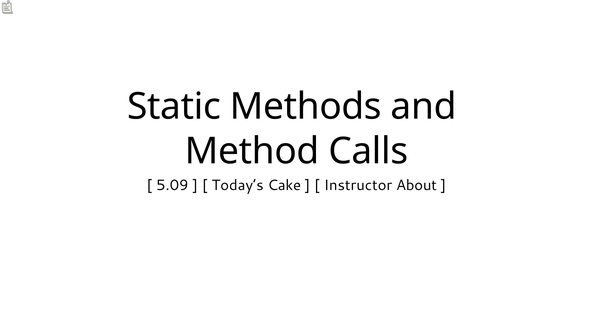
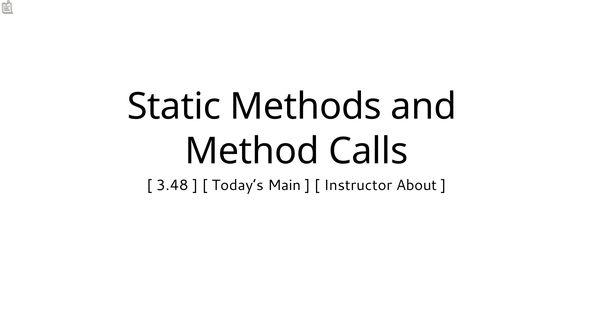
5.09: 5.09 -> 3.48 (172, 185)
Cake: Cake -> Main (284, 185)
